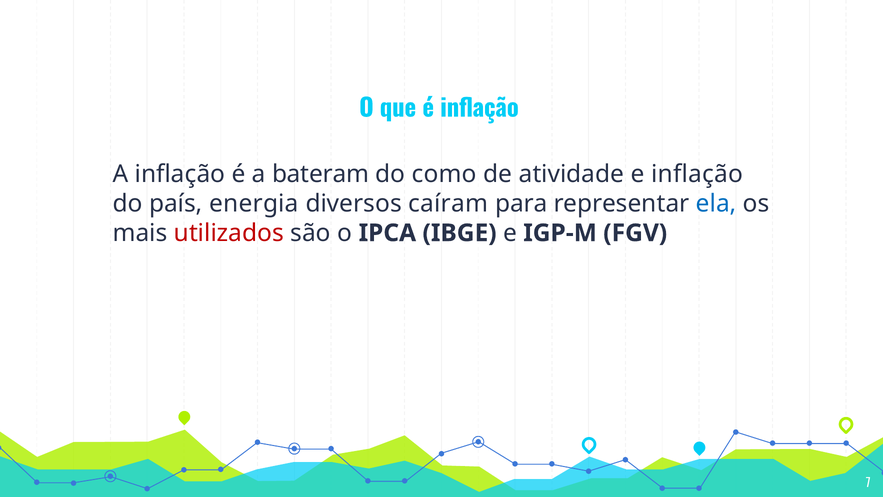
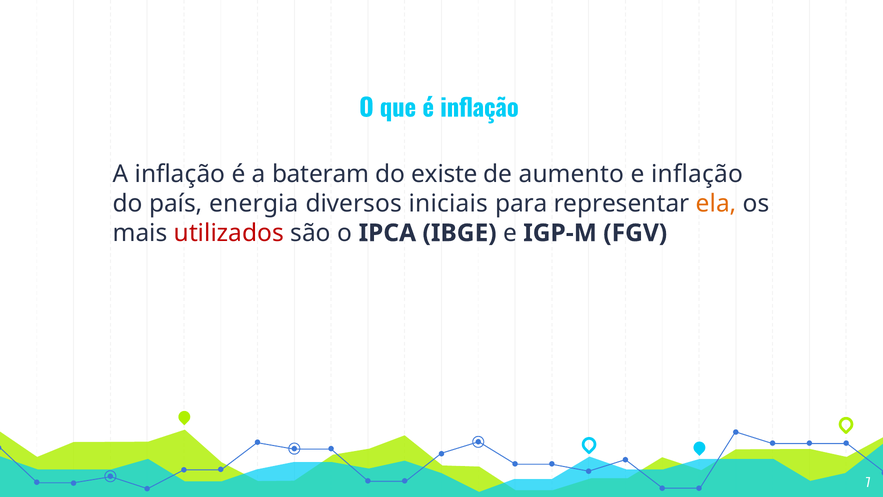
como: como -> existe (444, 174)
atividade: atividade -> aumento (571, 174)
caíram: caíram -> iniciais (448, 203)
ela colour: blue -> orange (716, 203)
